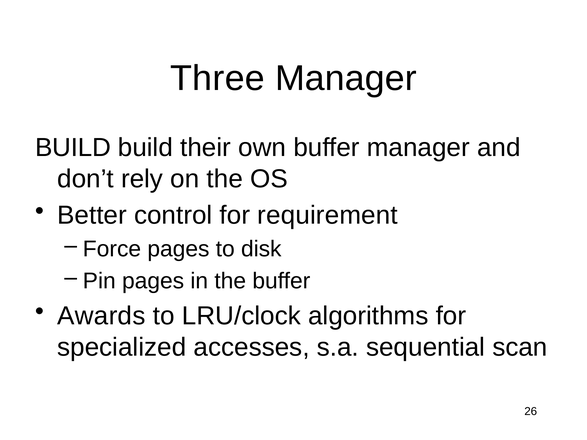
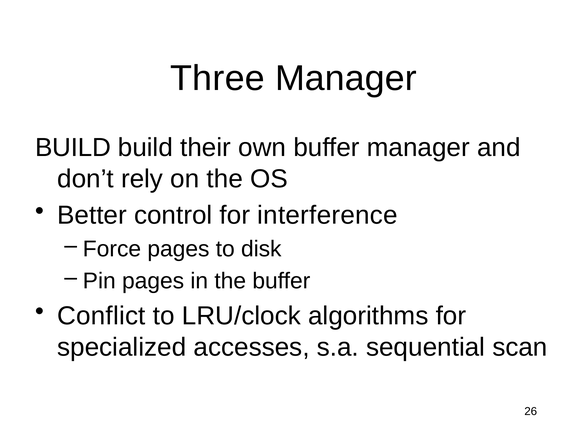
requirement: requirement -> interference (327, 215)
Awards: Awards -> Conflict (101, 316)
